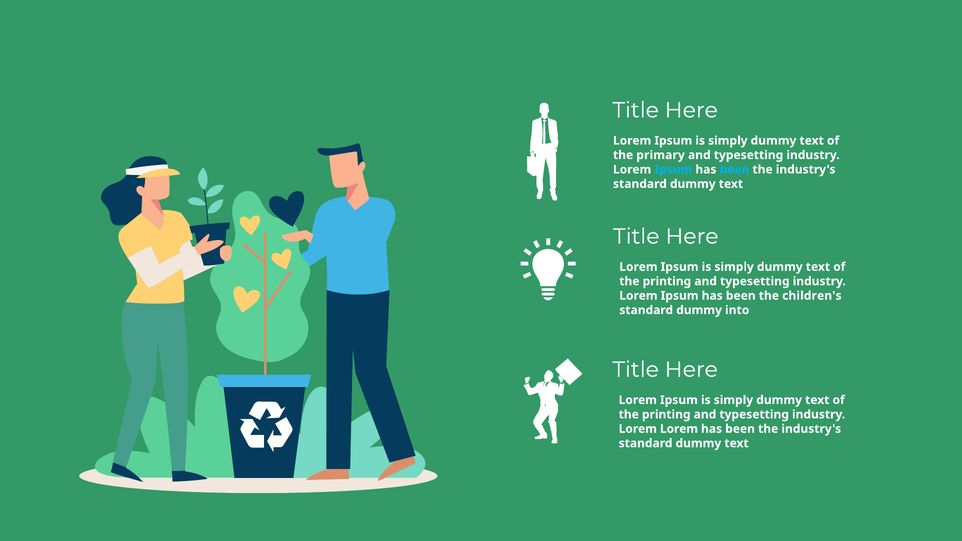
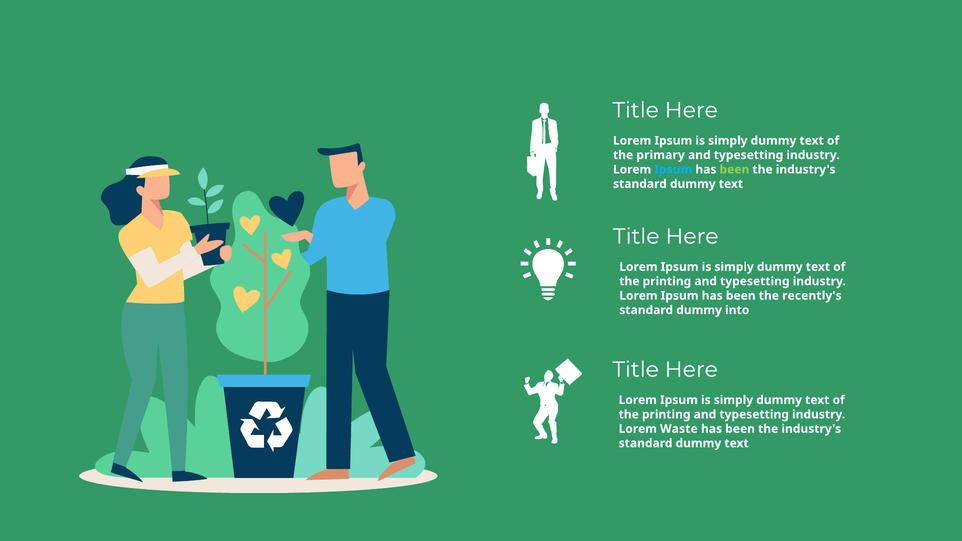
been colour: light blue -> light green (734, 170)
children's: children's -> recently's (812, 296)
Lorem Lorem: Lorem -> Waste (679, 429)
